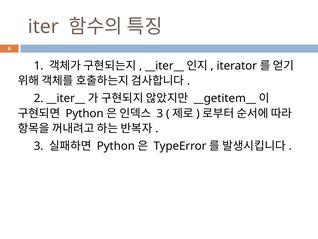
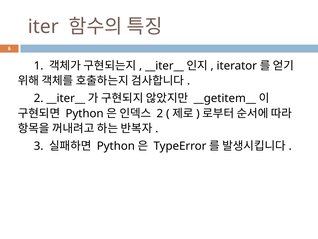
3: 3 -> 2 (160, 113)
